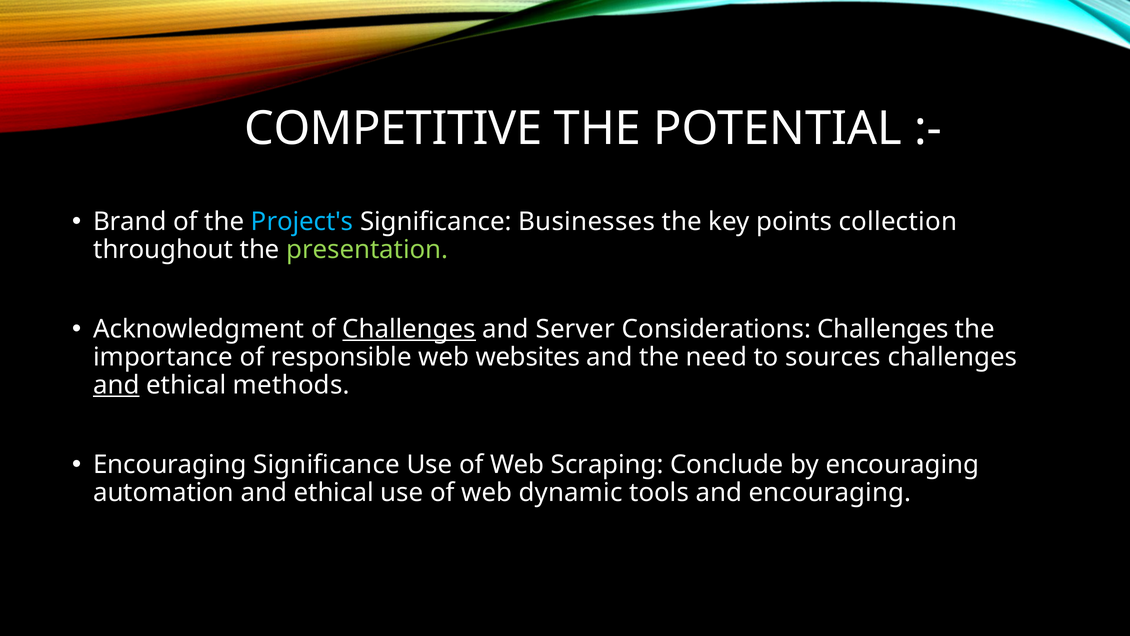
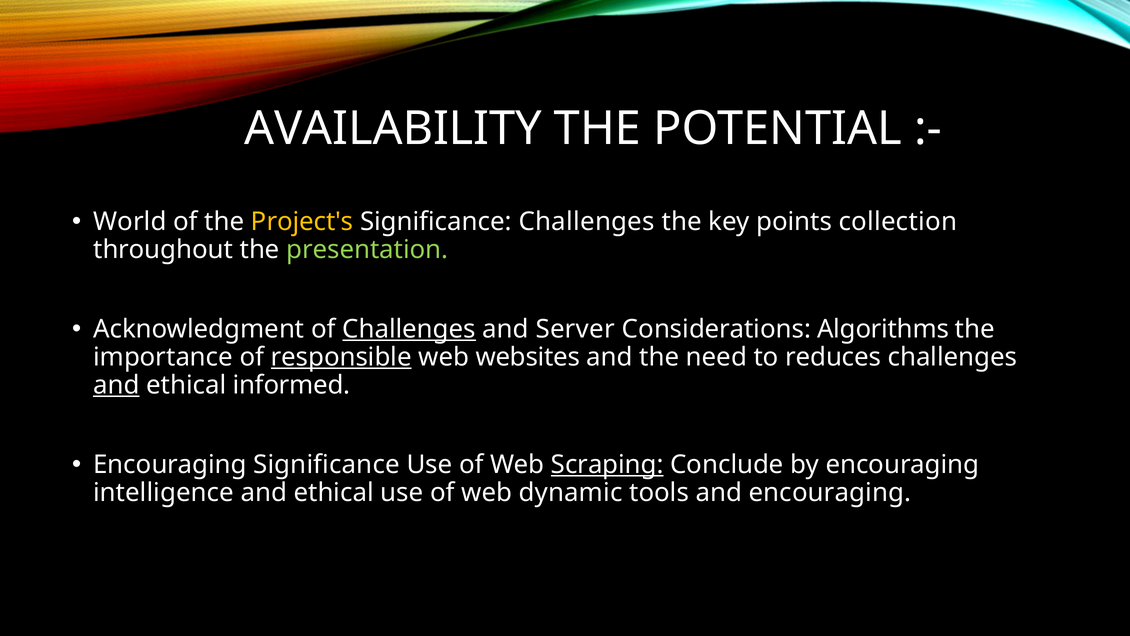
COMPETITIVE: COMPETITIVE -> AVAILABILITY (393, 129)
Brand: Brand -> World (130, 221)
Project's colour: light blue -> yellow (302, 221)
Significance Businesses: Businesses -> Challenges (587, 221)
Considerations Challenges: Challenges -> Algorithms (883, 329)
responsible underline: none -> present (341, 357)
sources: sources -> reduces (833, 357)
methods: methods -> informed (292, 385)
Scraping underline: none -> present (607, 464)
automation: automation -> intelligence (164, 492)
